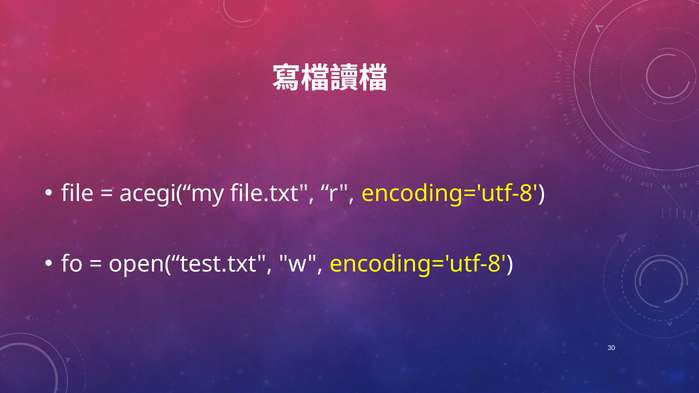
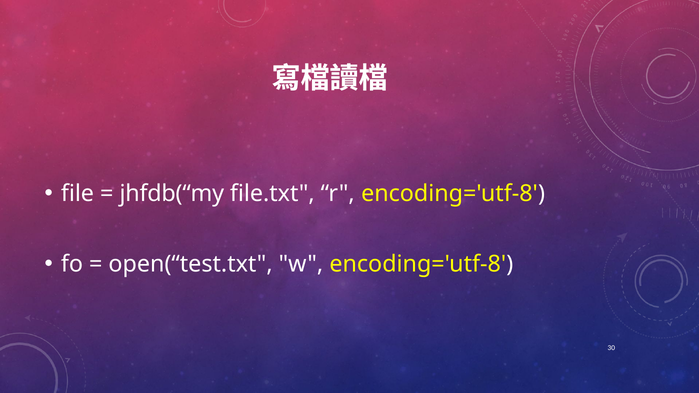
acegi(“my: acegi(“my -> jhfdb(“my (172, 194)
